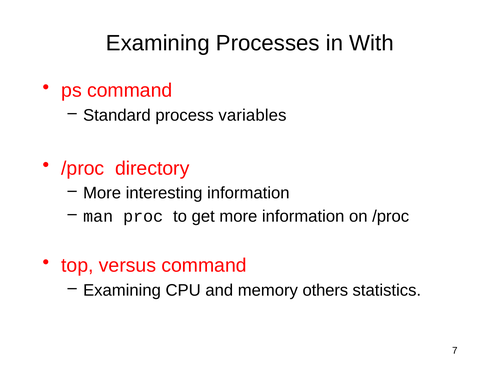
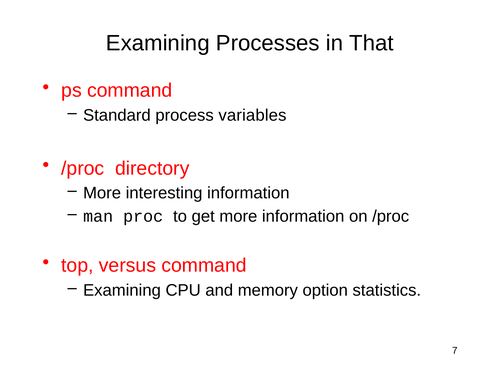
With: With -> That (372, 43)
others: others -> option (325, 290)
